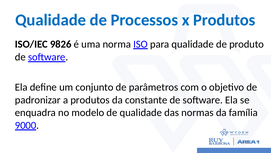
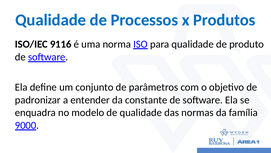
9826: 9826 -> 9116 (61, 44)
a produtos: produtos -> entender (90, 100)
